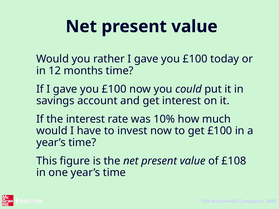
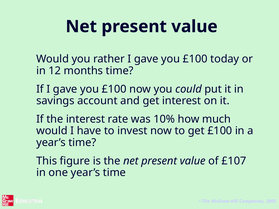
£108: £108 -> £107 (234, 161)
